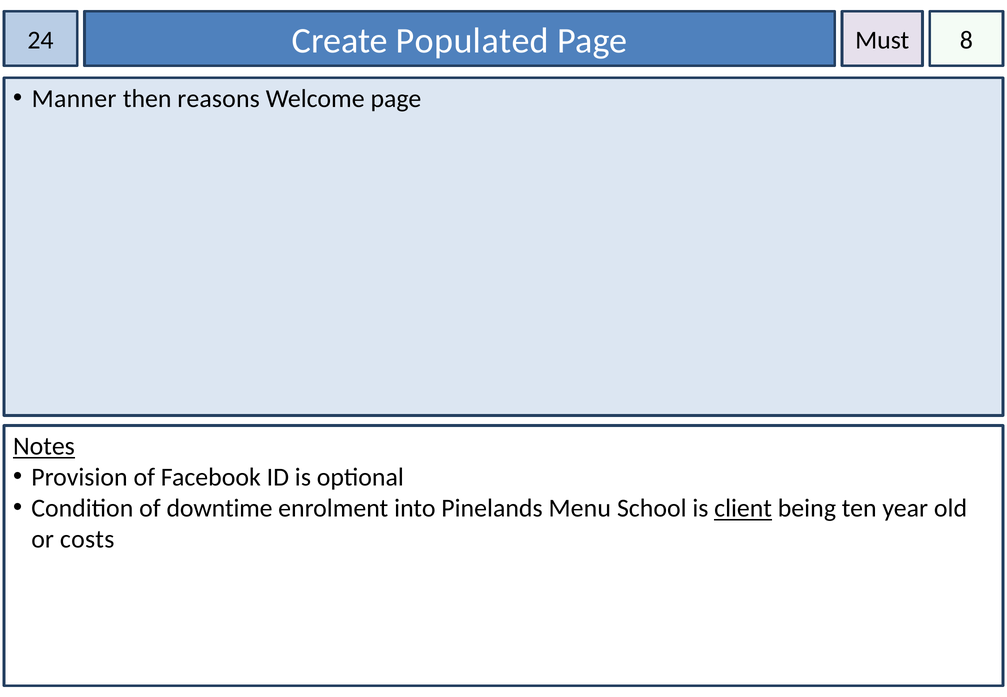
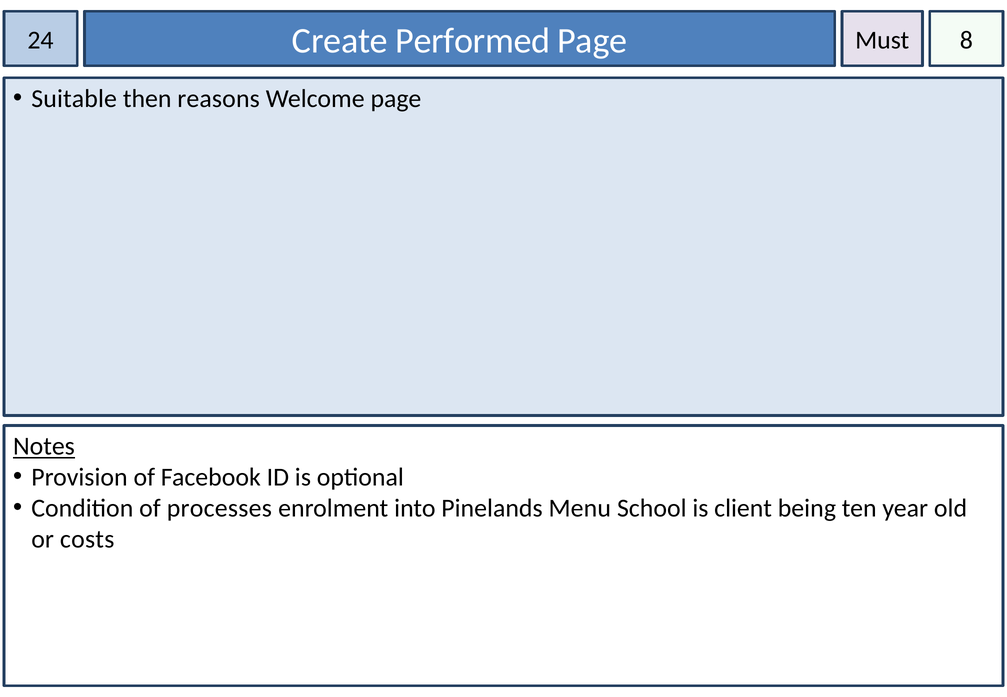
Populated: Populated -> Performed (473, 41)
Manner: Manner -> Suitable (74, 99)
downtime: downtime -> processes (219, 509)
client underline: present -> none (743, 509)
